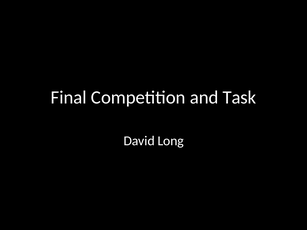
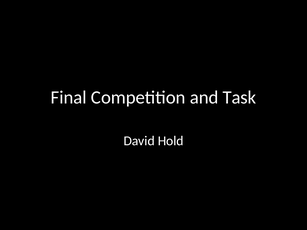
Long: Long -> Hold (171, 141)
